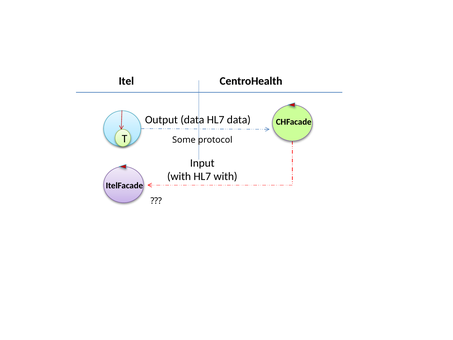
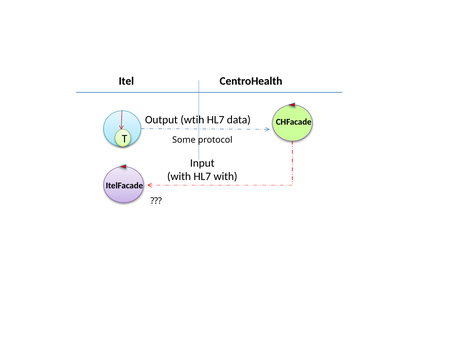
Output data: data -> wtih (192, 120)
